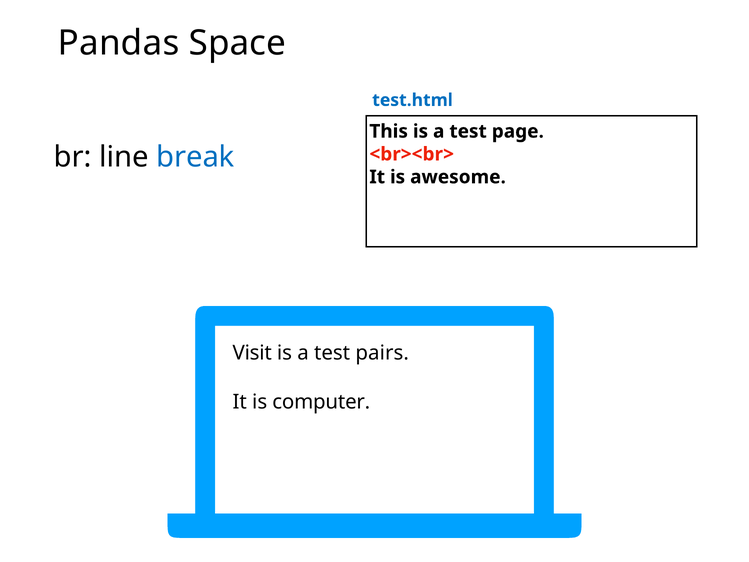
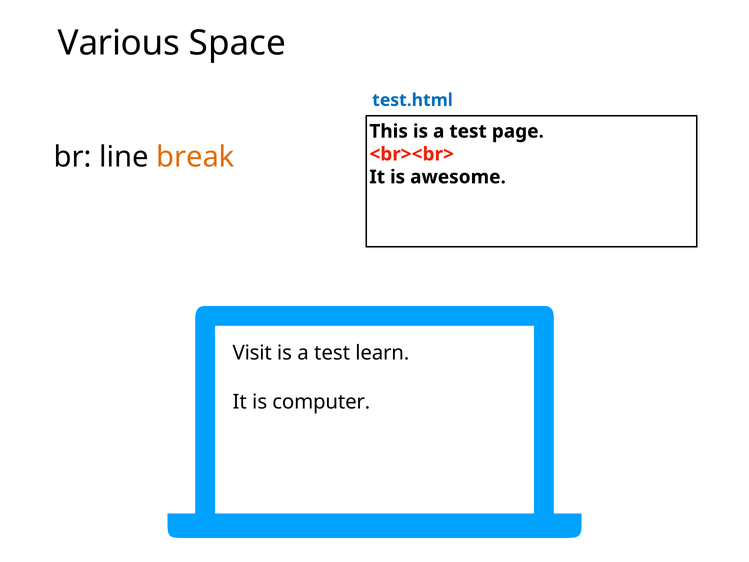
Pandas: Pandas -> Various (119, 43)
break colour: blue -> orange (195, 157)
pairs: pairs -> learn (382, 353)
